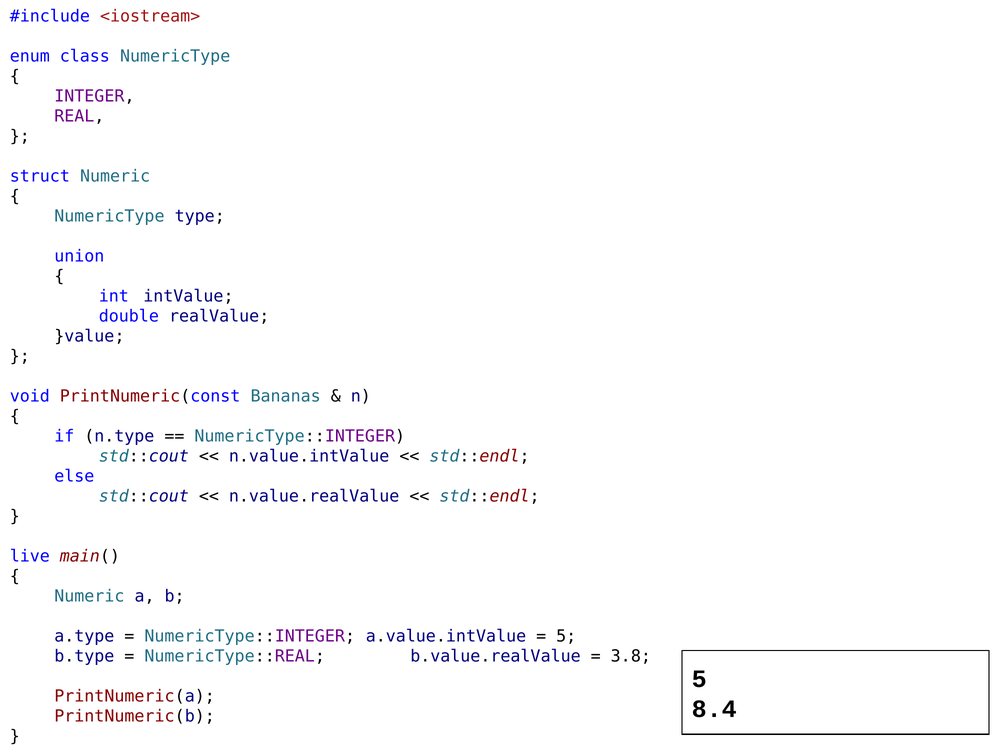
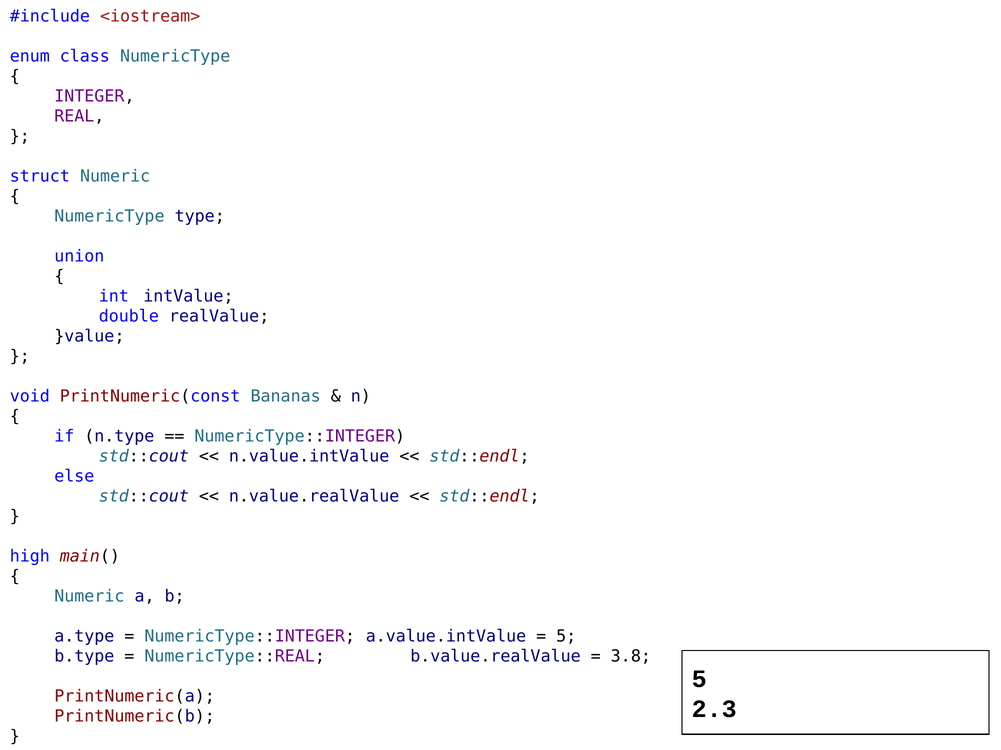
live: live -> high (30, 557)
8.4: 8.4 -> 2.3 (714, 710)
